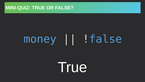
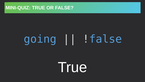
money: money -> going (40, 39)
